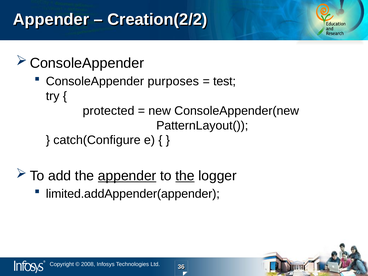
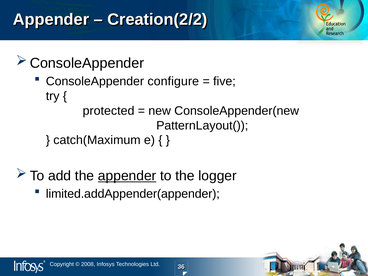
purposes: purposes -> configure (173, 81)
test: test -> five (224, 81)
catch(Configure: catch(Configure -> catch(Maximum (97, 140)
the underline: present -> none (185, 176)
